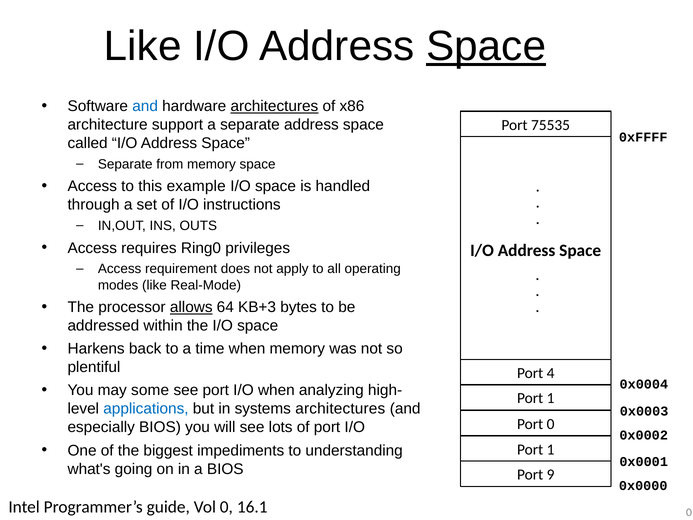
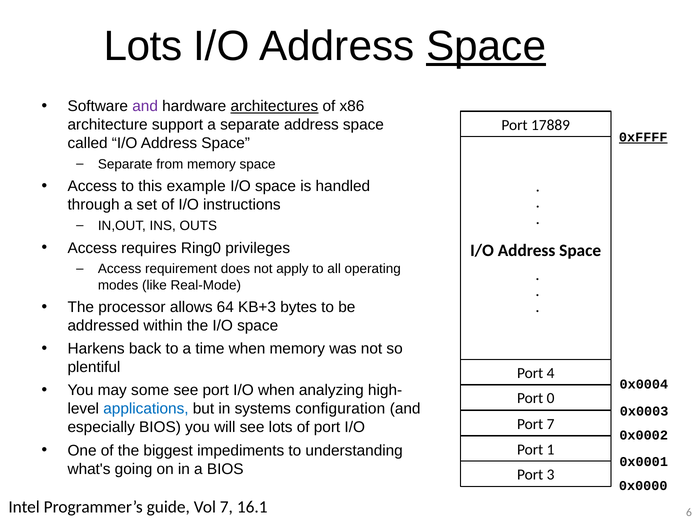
Like: Like -> Lots (143, 46)
and colour: blue -> purple (145, 106)
75535: 75535 -> 17889 (551, 125)
0xFFFF underline: none -> present (643, 137)
allows underline: present -> none (191, 307)
1: 1 -> 0 (551, 398)
systems architectures: architectures -> configuration (340, 409)
Port 0: 0 -> 7 (551, 424)
9: 9 -> 3 (551, 474)
Vol 0: 0 -> 7 (226, 507)
16.1 0: 0 -> 6 (689, 512)
